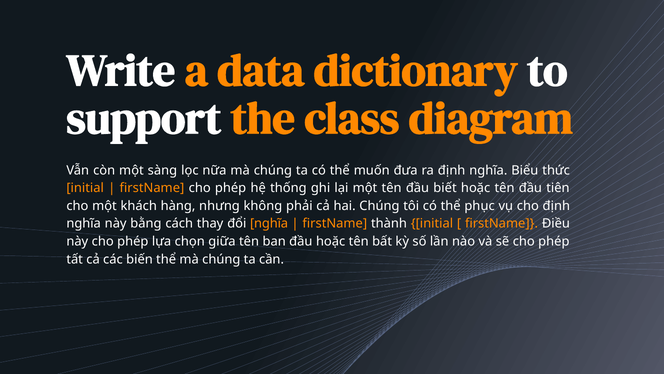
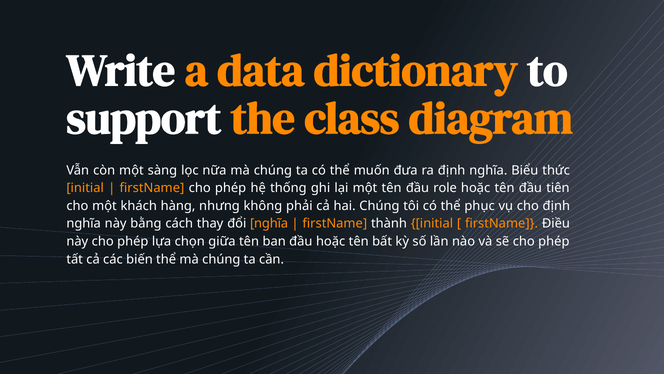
biết: biết -> role (445, 188)
